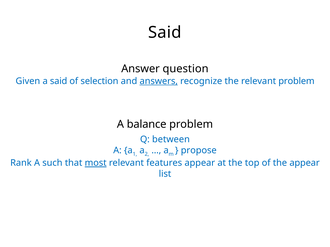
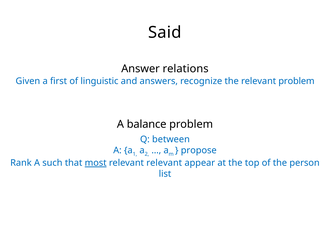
question: question -> relations (186, 69)
a said: said -> first (59, 81)
selection: selection -> linguistic (99, 81)
answers underline: present -> none (159, 81)
relevant features: features -> relevant (164, 163)
the appear: appear -> person (305, 163)
